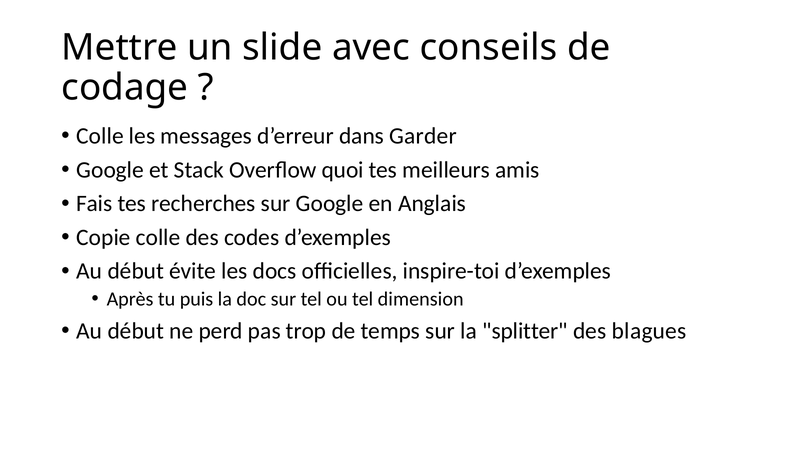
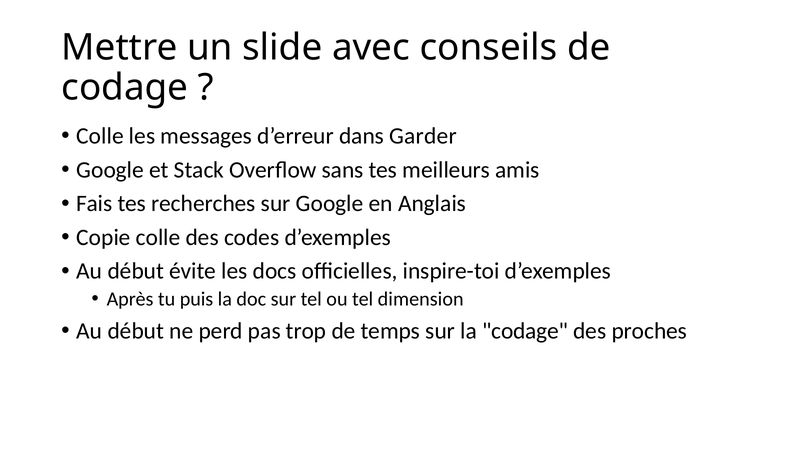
quoi: quoi -> sans (343, 170)
la splitter: splitter -> codage (525, 331)
blagues: blagues -> proches (649, 331)
